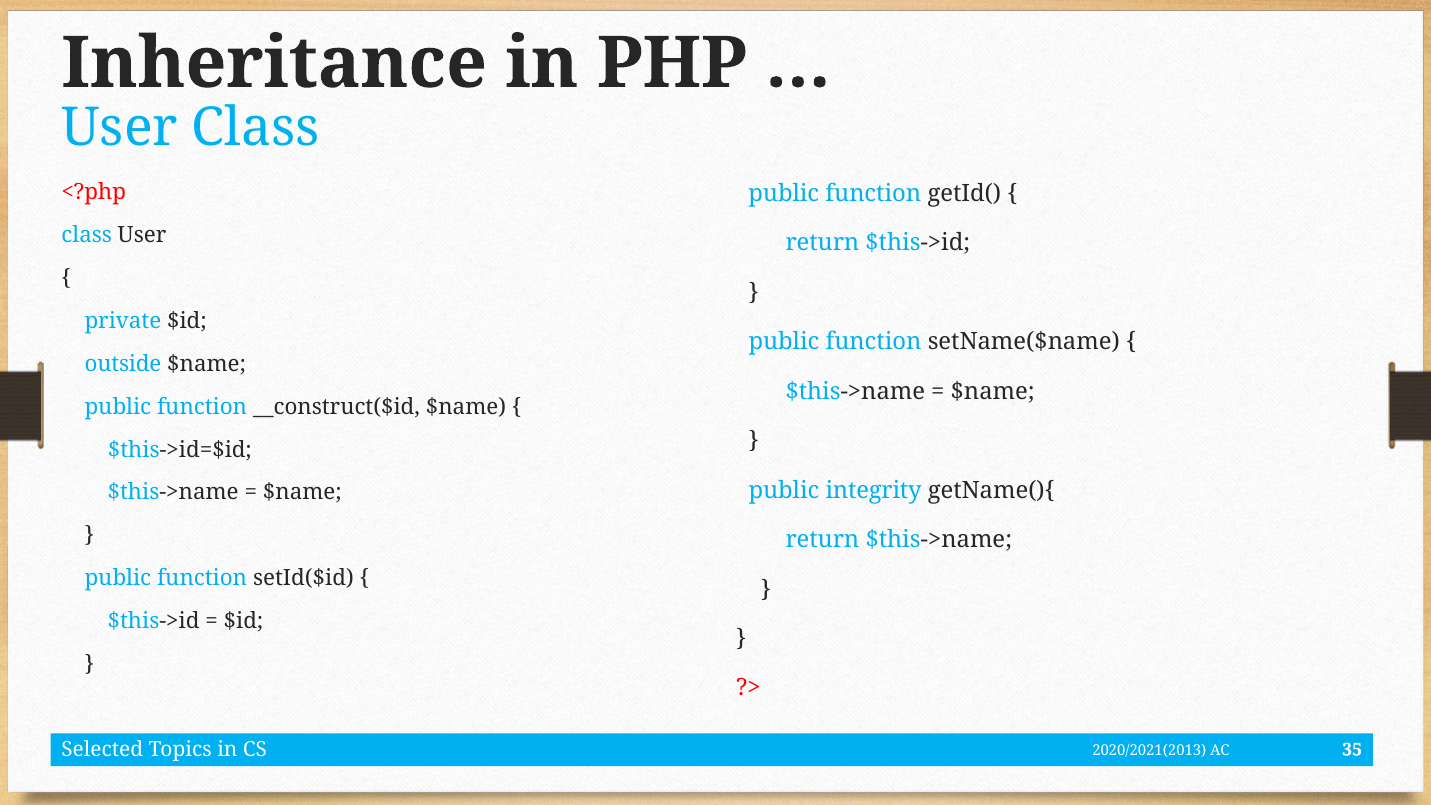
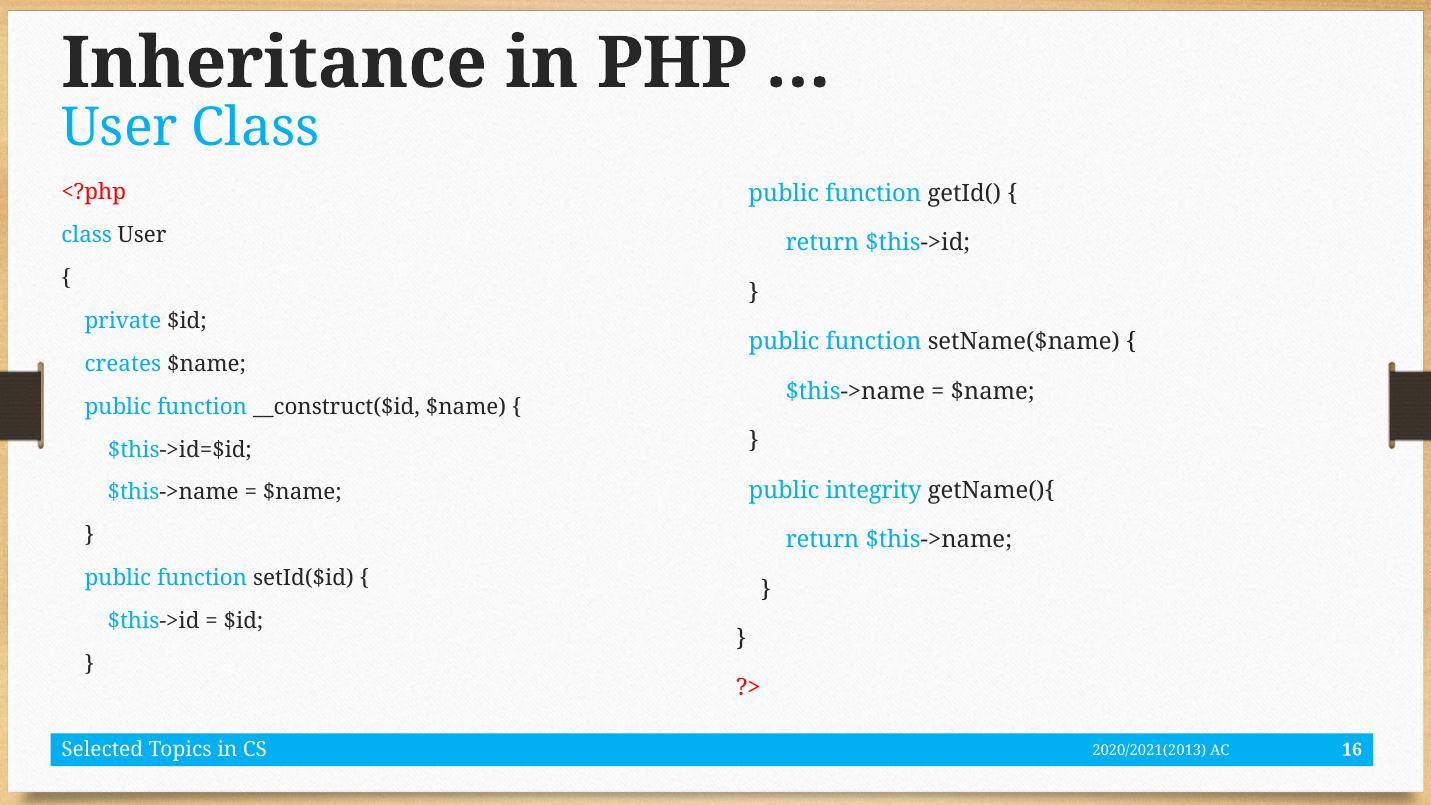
outside: outside -> creates (123, 364)
35: 35 -> 16 (1352, 750)
